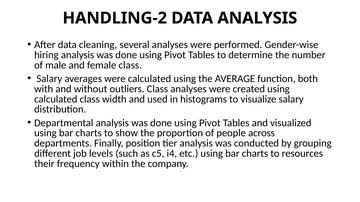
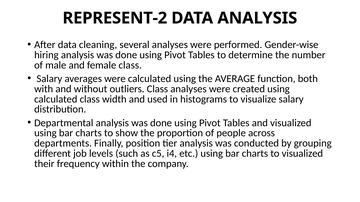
HANDLING-2: HANDLING-2 -> REPRESENT-2 (115, 18)
to resources: resources -> visualized (302, 154)
